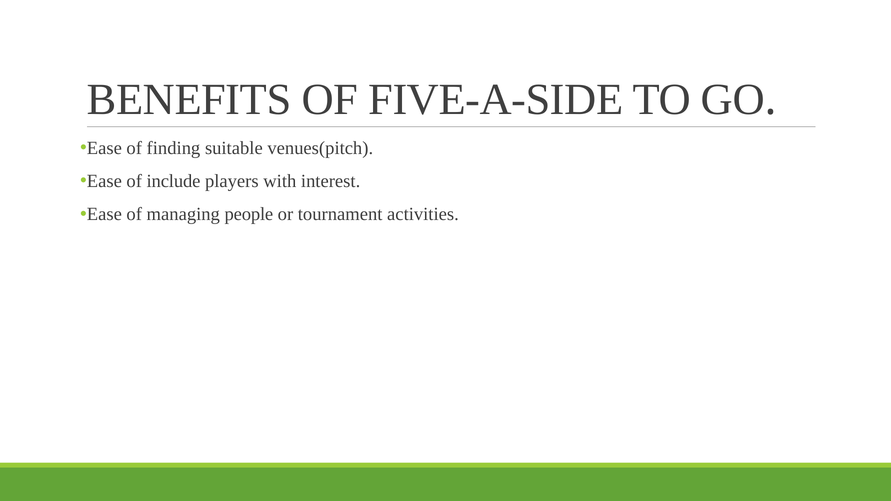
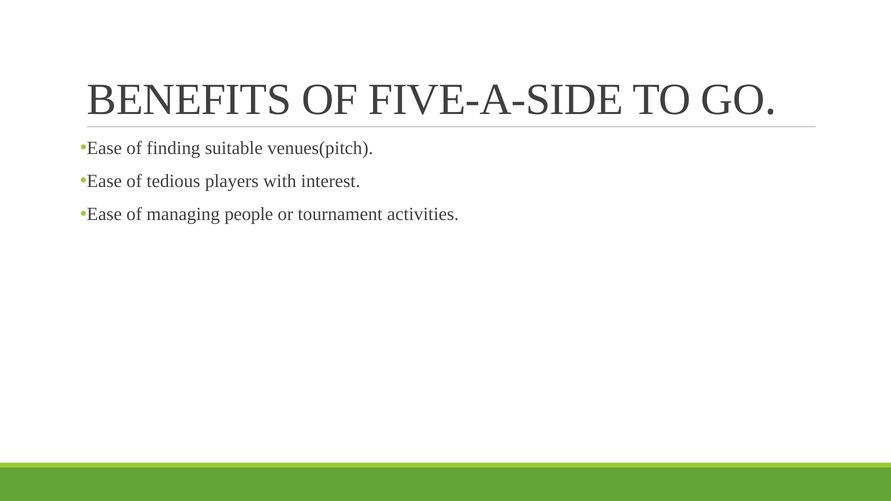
include: include -> tedious (173, 181)
